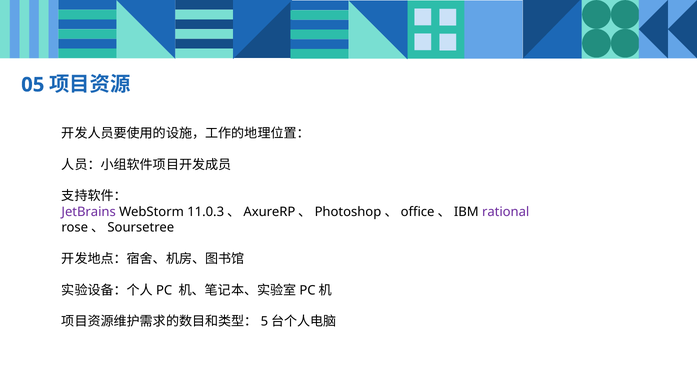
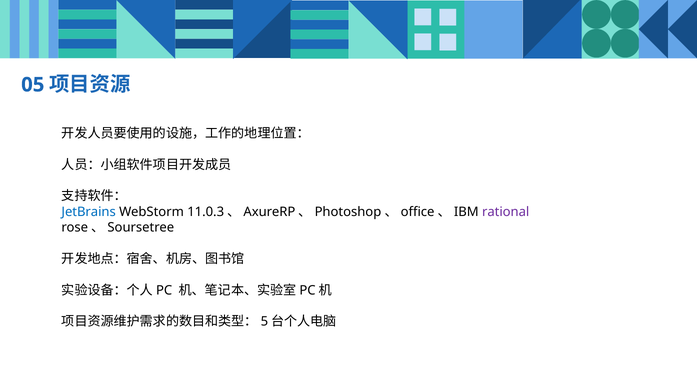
JetBrains colour: purple -> blue (89, 212)
